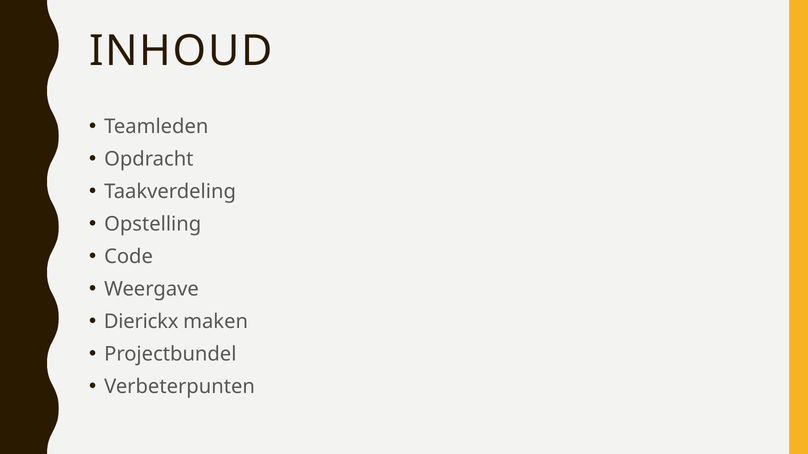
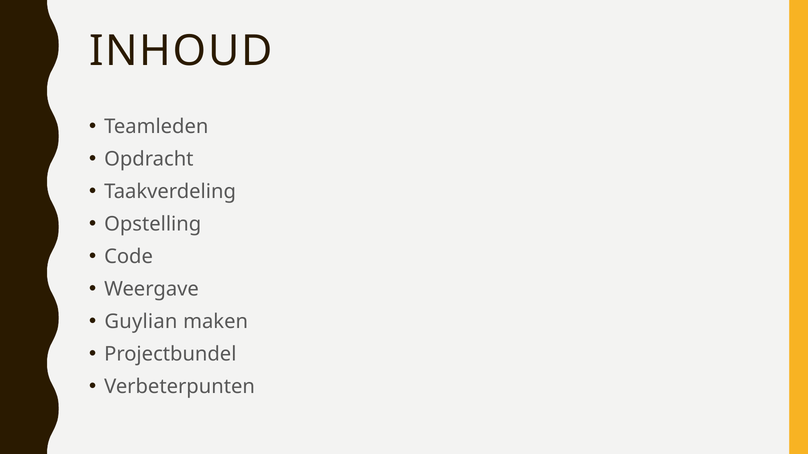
Dierickx: Dierickx -> Guylian (141, 322)
